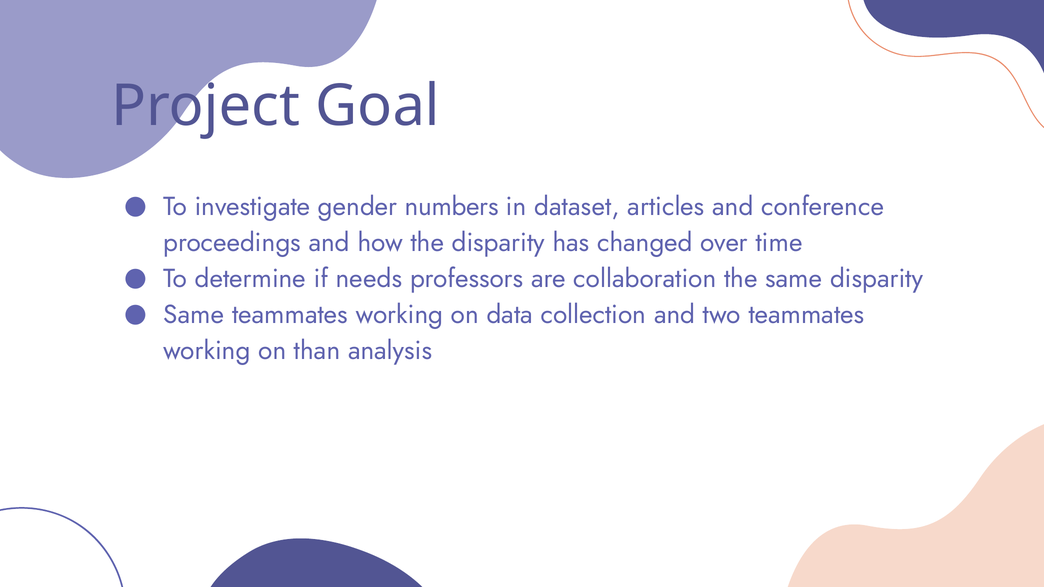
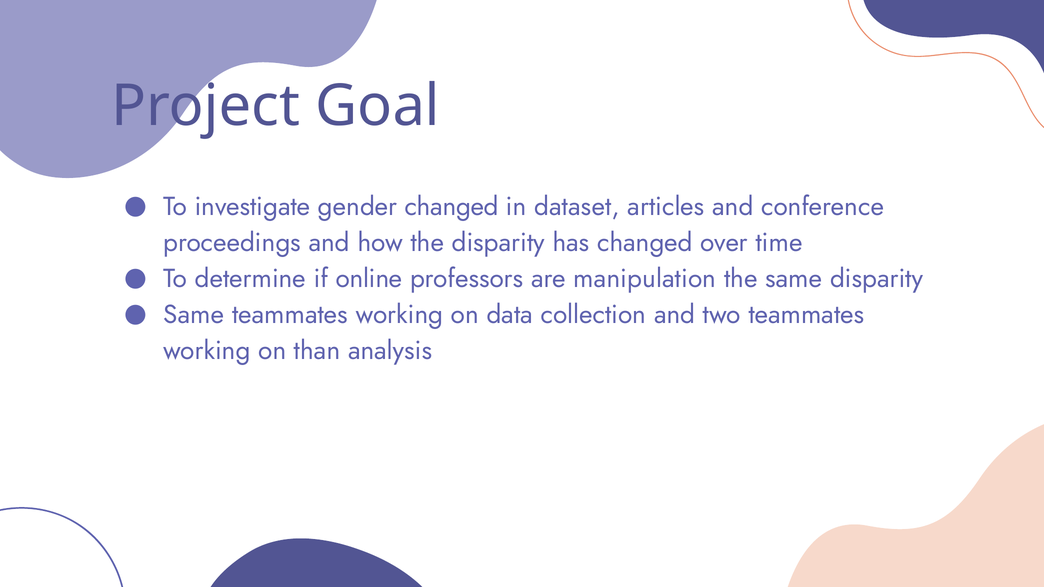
gender numbers: numbers -> changed (452, 207)
needs: needs -> online (369, 279)
collaboration: collaboration -> manipulation (645, 279)
